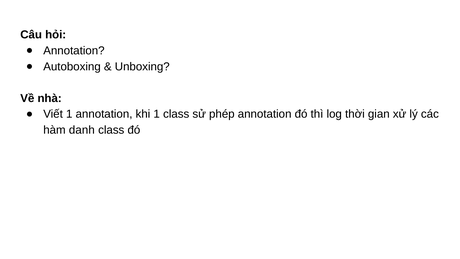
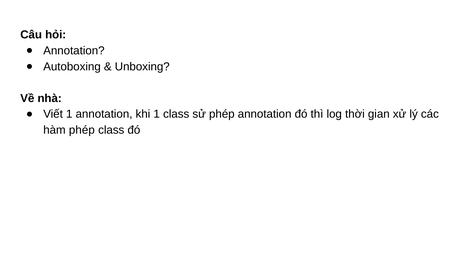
hàm danh: danh -> phép (82, 130)
